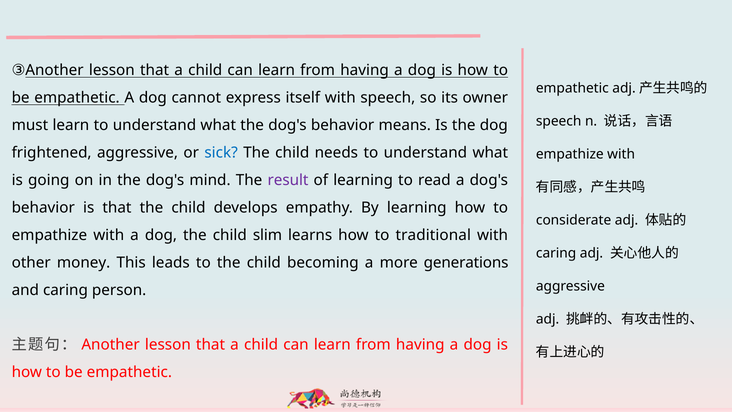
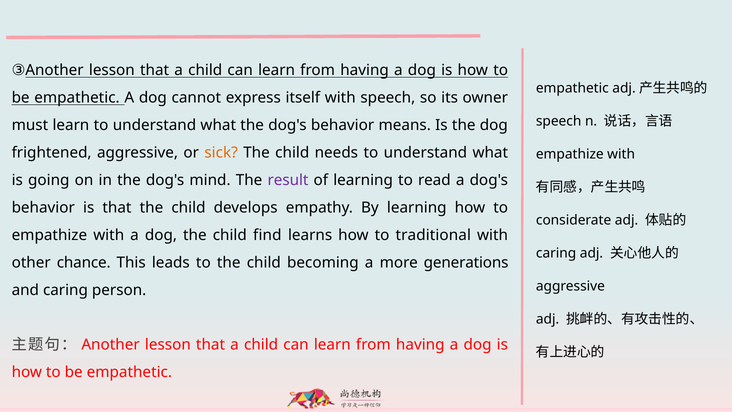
sick colour: blue -> orange (221, 153)
slim: slim -> find (267, 235)
money: money -> chance (84, 262)
